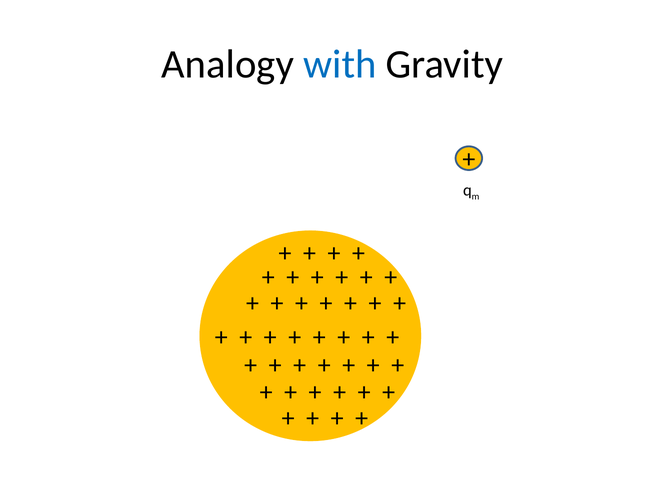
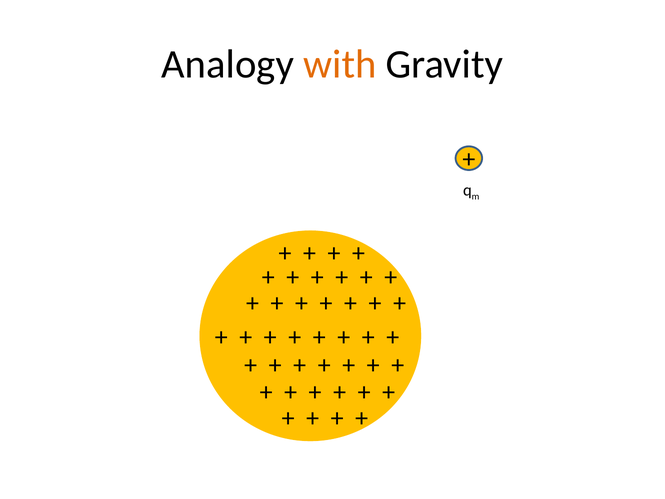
with colour: blue -> orange (340, 64)
